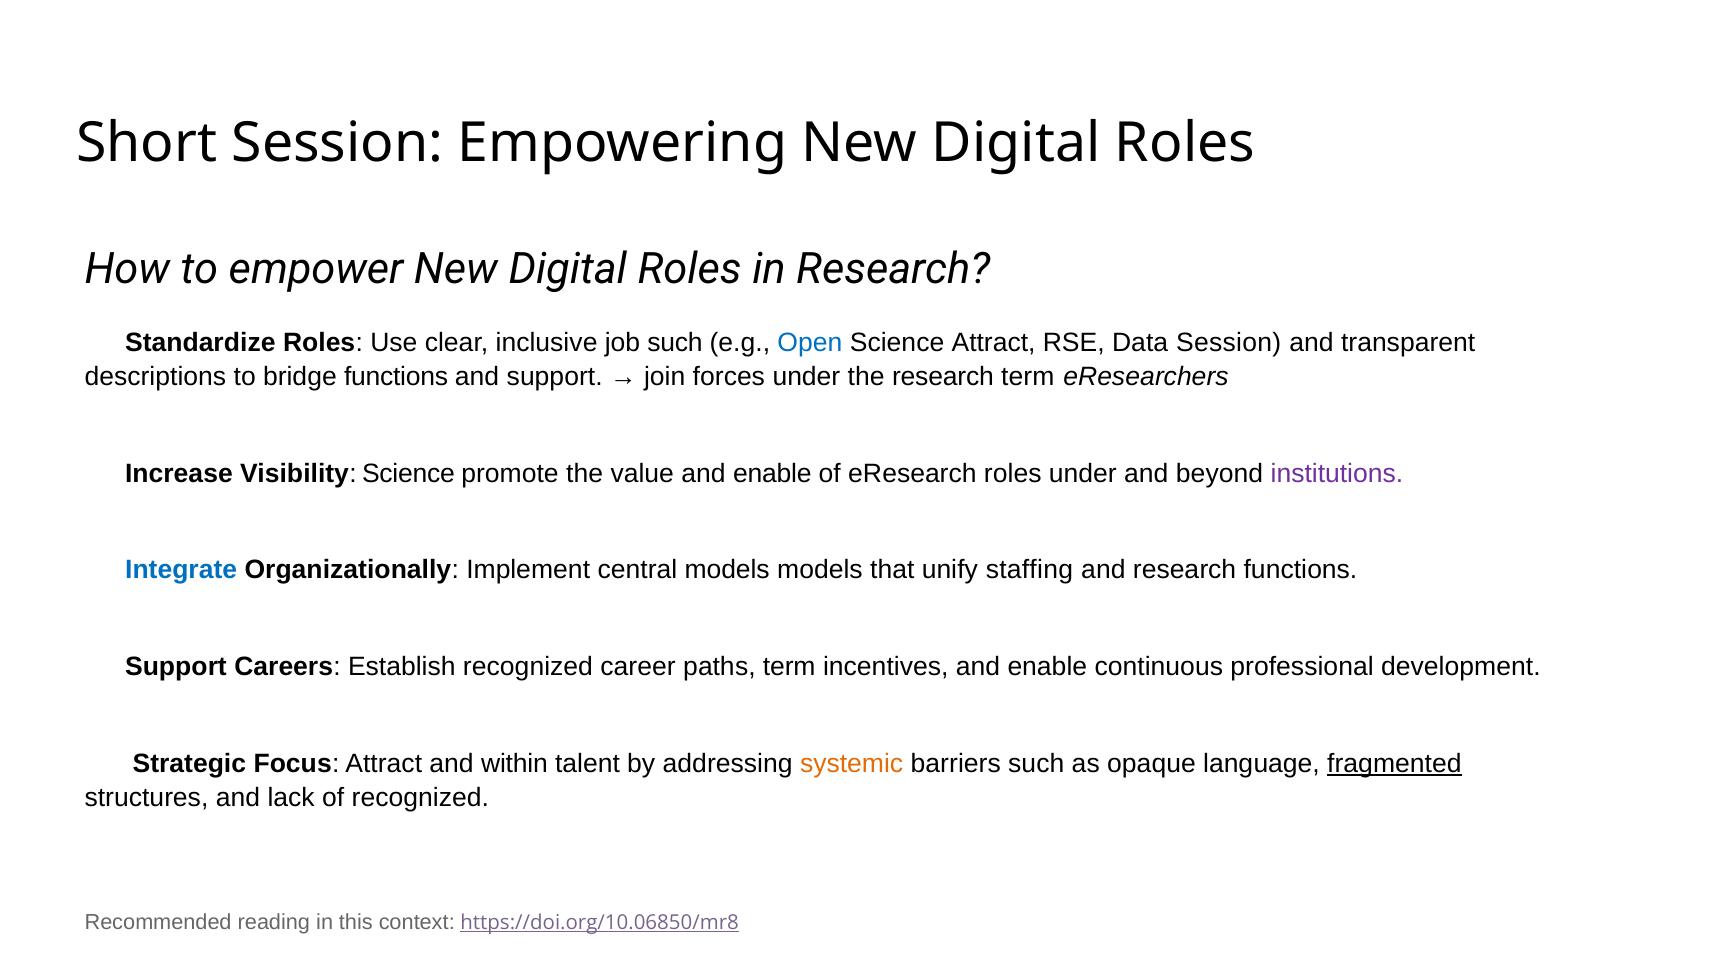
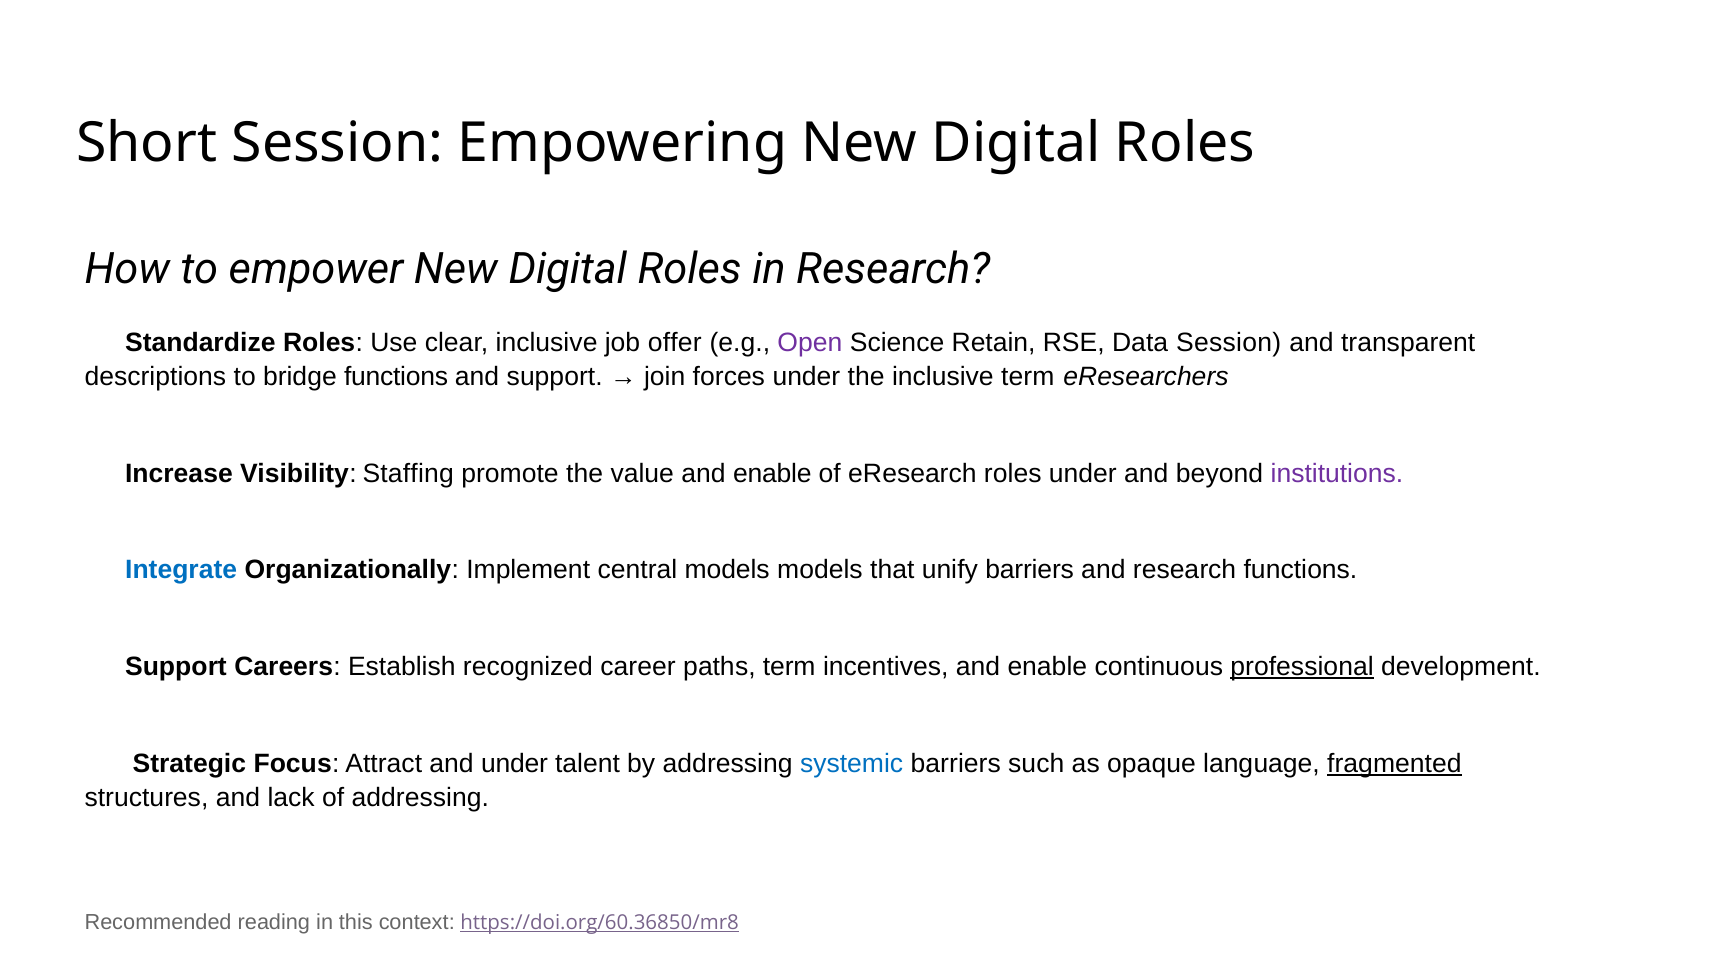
job such: such -> offer (675, 343)
Open colour: blue -> purple (810, 343)
Science Attract: Attract -> Retain (994, 343)
the research: research -> inclusive (943, 377)
Visibility Science: Science -> Staffing (408, 474)
unify staffing: staffing -> barriers (1030, 570)
professional underline: none -> present (1302, 667)
and within: within -> under (514, 763)
systemic colour: orange -> blue (852, 763)
of recognized: recognized -> addressing (420, 797)
https://doi.org/10.06850/mr8: https://doi.org/10.06850/mr8 -> https://doi.org/60.36850/mr8 (600, 923)
